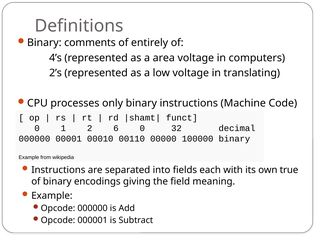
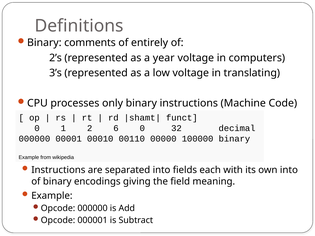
4’s: 4’s -> 2’s (55, 58)
area: area -> year (164, 58)
2’s: 2’s -> 3’s (55, 73)
own true: true -> into (289, 170)
